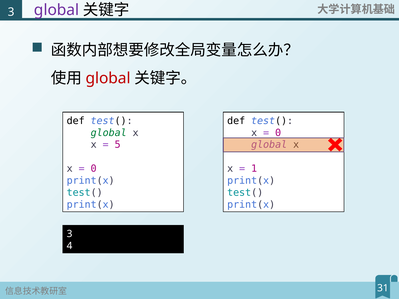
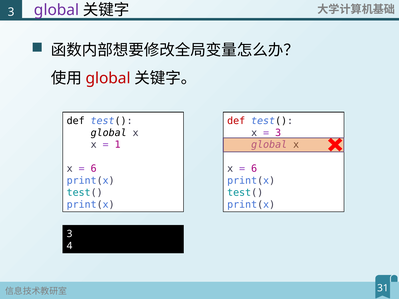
def colour: black -> red (236, 121)
global colour: green -> black (109, 133)
0: 0 -> 3 (278, 133)
5: 5 -> 1 (118, 145)
0: 0 -> 6 (94, 169)
1: 1 -> 6 (254, 169)
